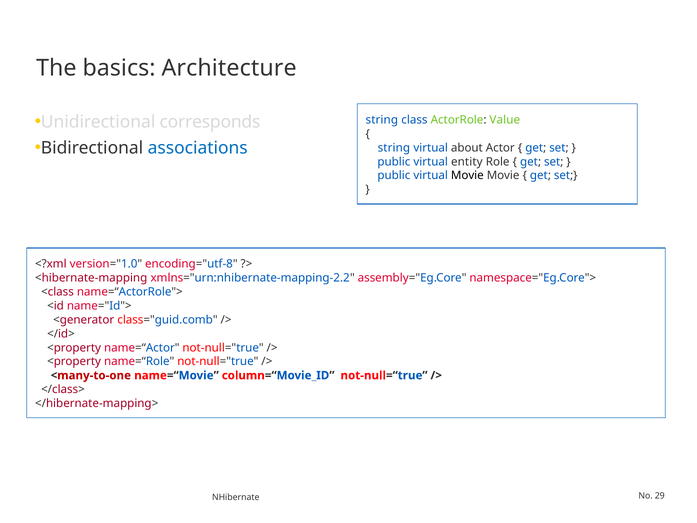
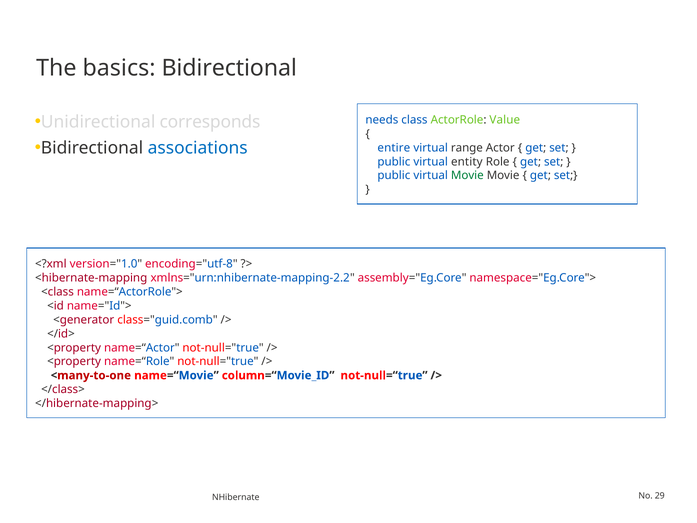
basics Architecture: Architecture -> Bidirectional (229, 68)
string: string -> needs (382, 120)
string: string -> entire (394, 148)
about: about -> range (467, 148)
Movie colour: black -> green (467, 176)
